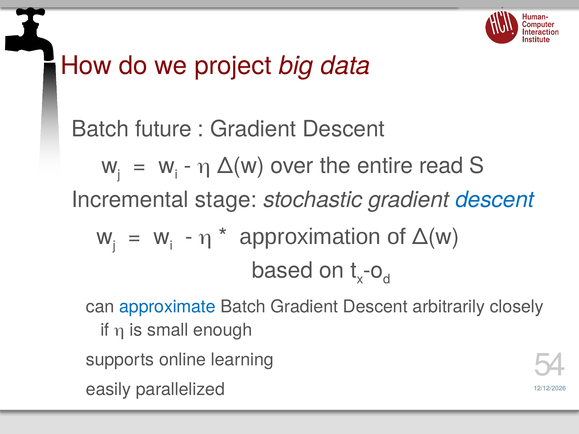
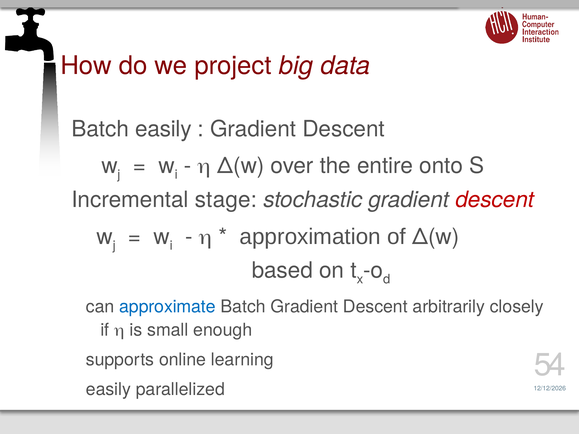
Batch future: future -> easily (163, 129)
read: read -> onto (441, 166)
descent colour: blue -> red (495, 200)
